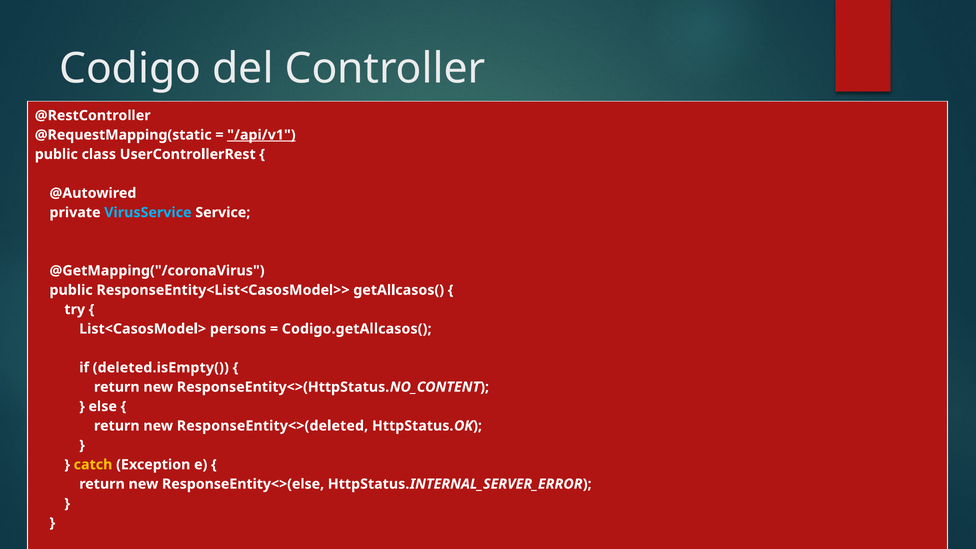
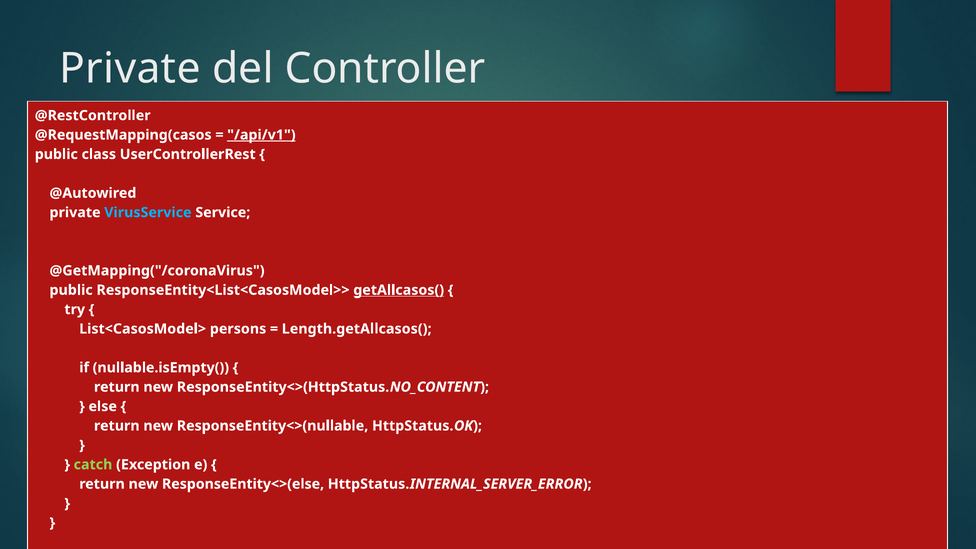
Codigo: Codigo -> Private (130, 69)
@RequestMapping(static: @RequestMapping(static -> @RequestMapping(casos (123, 135)
getAllcasos( underline: none -> present (399, 290)
Codigo.getAllcasos(: Codigo.getAllcasos( -> Length.getAllcasos( (357, 329)
deleted.isEmpty(: deleted.isEmpty( -> nullable.isEmpty( (161, 368)
ResponseEntity<>(deleted: ResponseEntity<>(deleted -> ResponseEntity<>(nullable (273, 426)
catch colour: yellow -> light green (93, 465)
